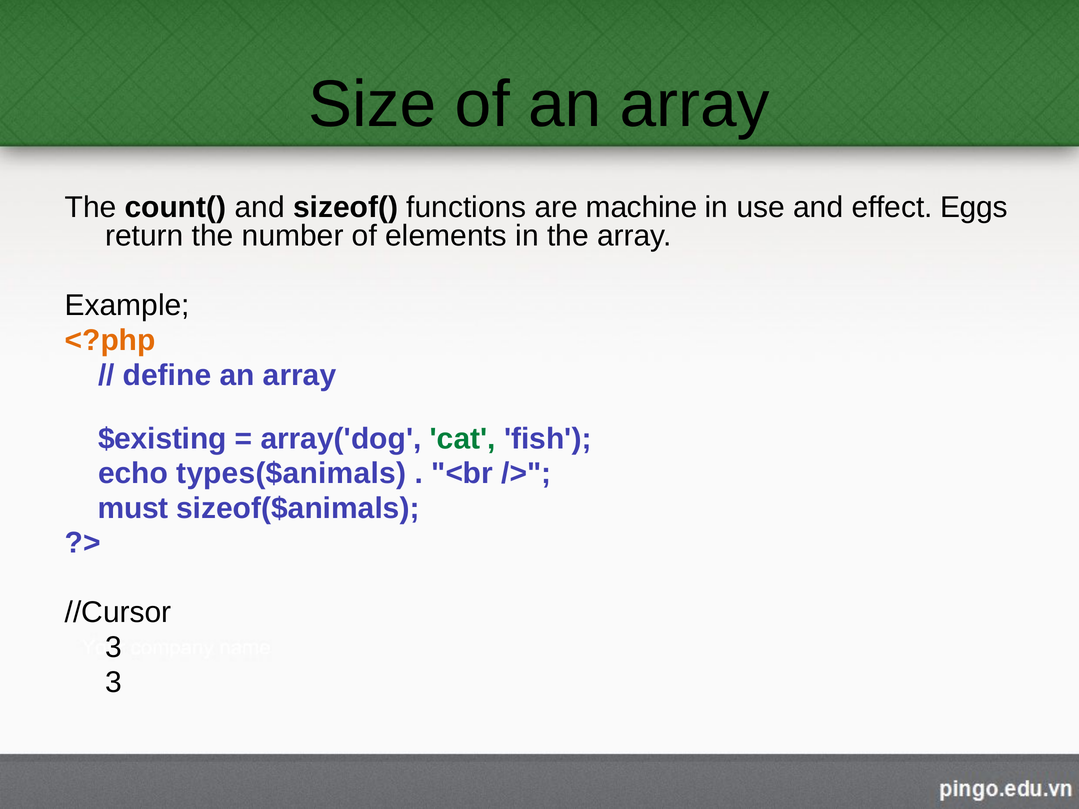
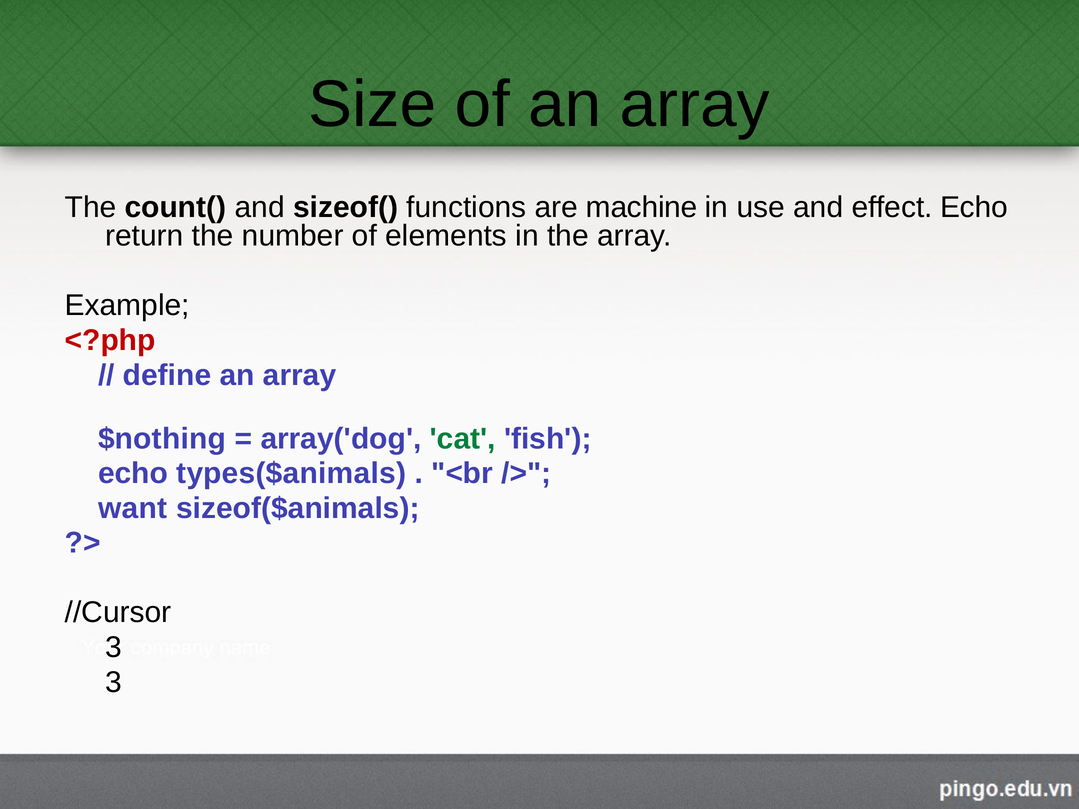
effect Eggs: Eggs -> Echo (974, 207)
<?php colour: orange -> red (110, 340)
$existing: $existing -> $nothing (162, 439)
must: must -> want (133, 508)
